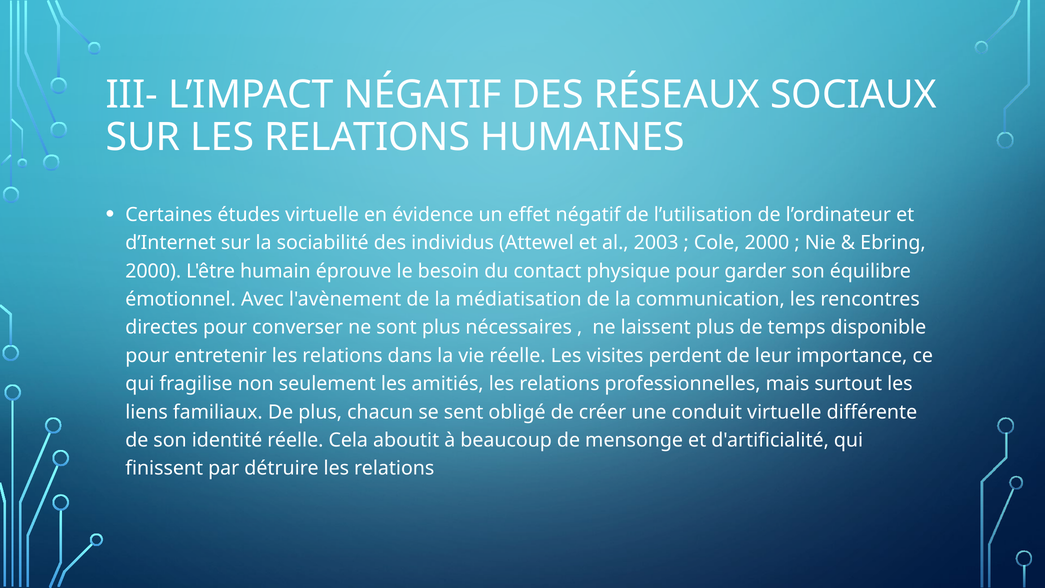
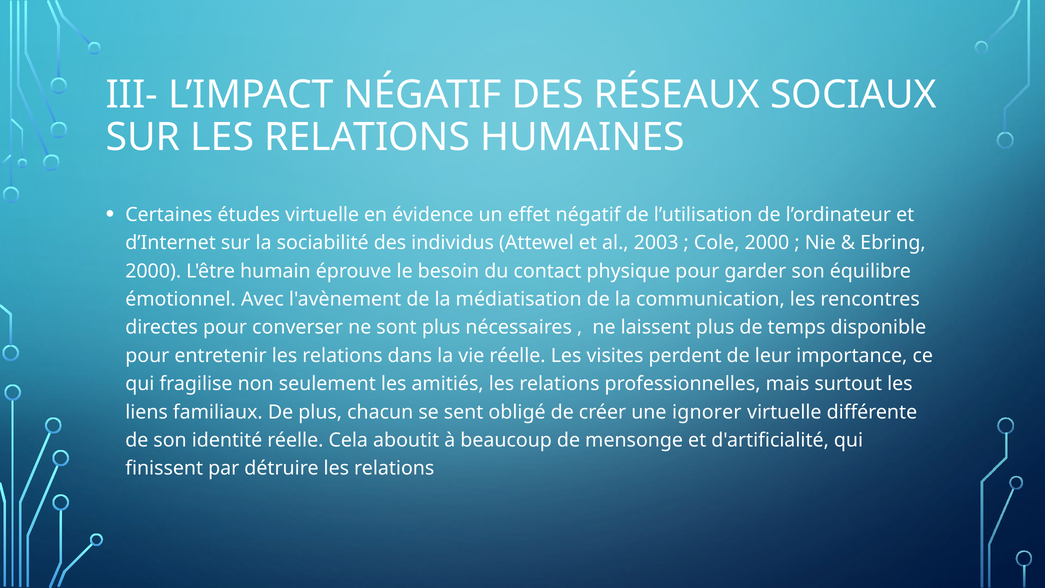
conduit: conduit -> ignorer (707, 412)
